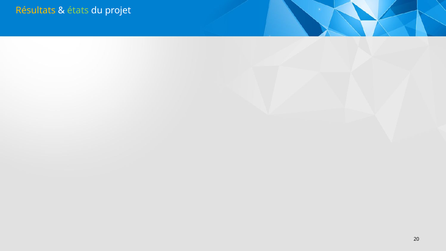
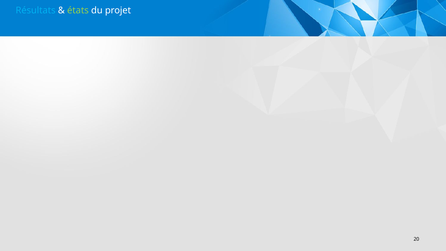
Résultats colour: yellow -> light blue (36, 10)
